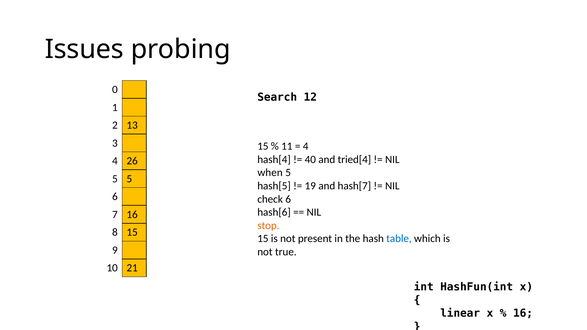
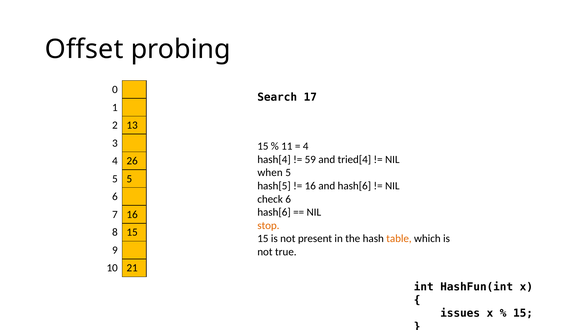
Issues: Issues -> Offset (84, 49)
12: 12 -> 17 (310, 97)
40: 40 -> 59 (310, 160)
19: 19 -> 16 (310, 186)
and hash[7: hash[7 -> hash[6 (354, 186)
table colour: blue -> orange (399, 239)
linear: linear -> issues (460, 313)
16: 16 -> 15 (523, 313)
